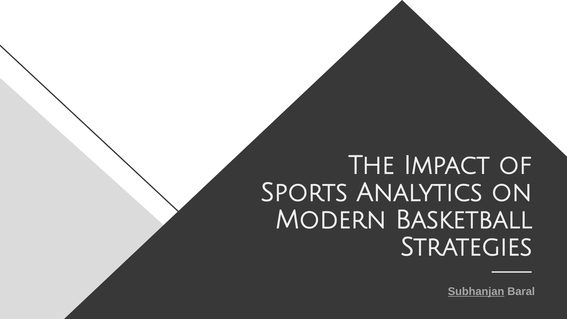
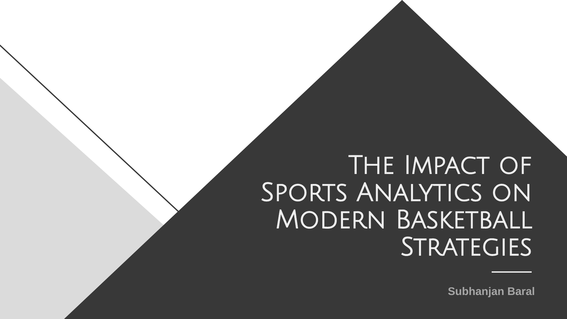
Subhanjan underline: present -> none (476, 292)
